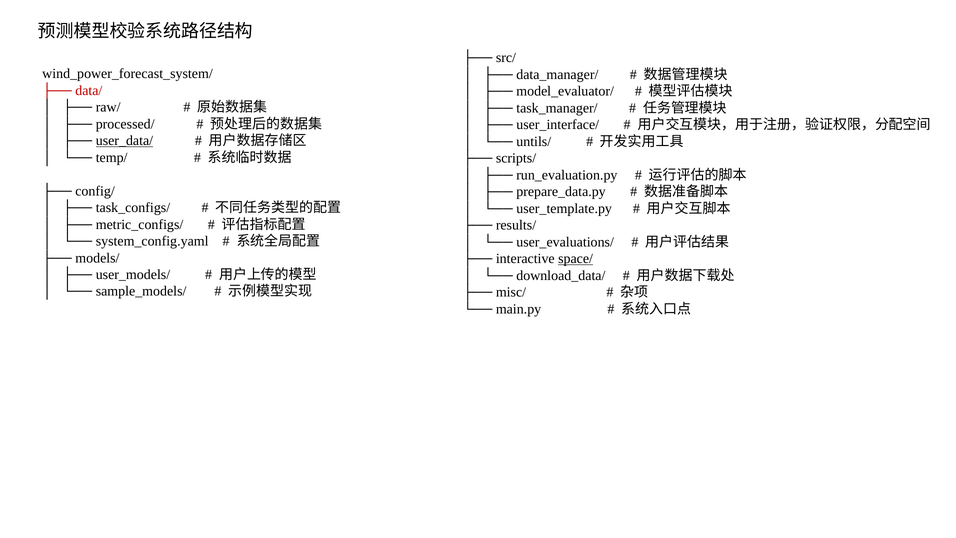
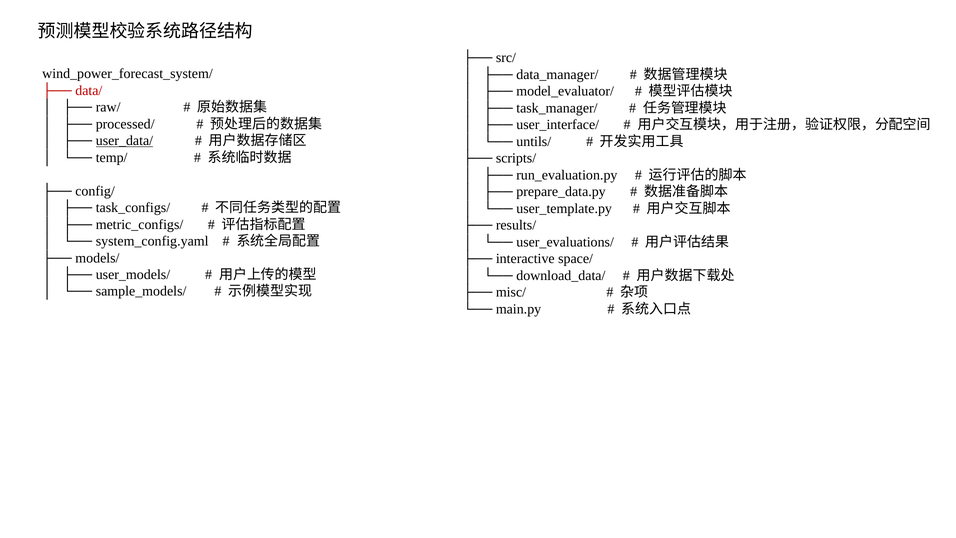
space/ underline: present -> none (576, 259)
